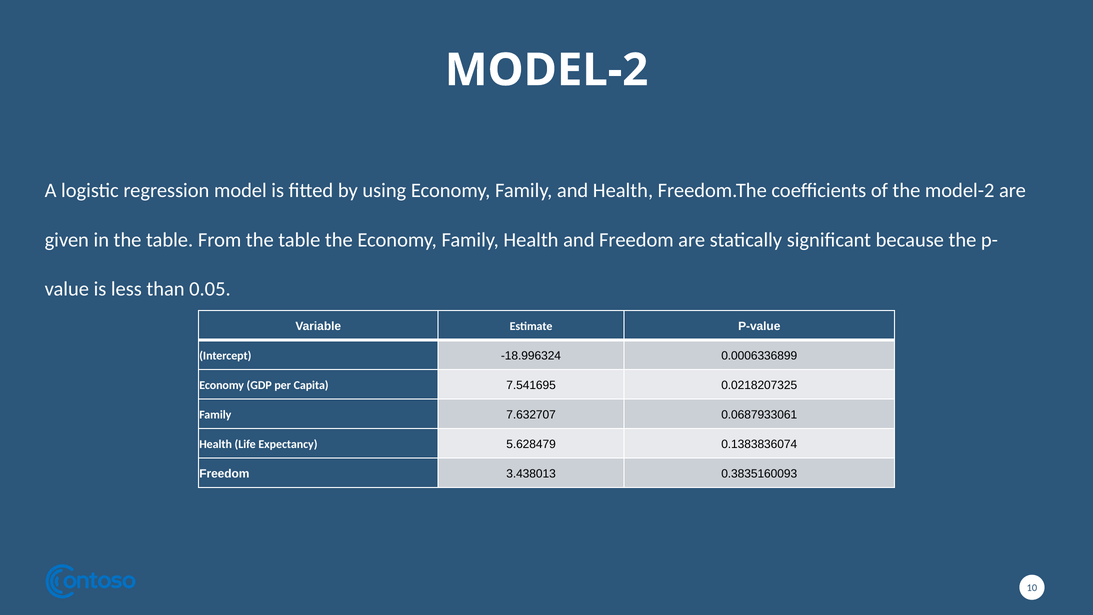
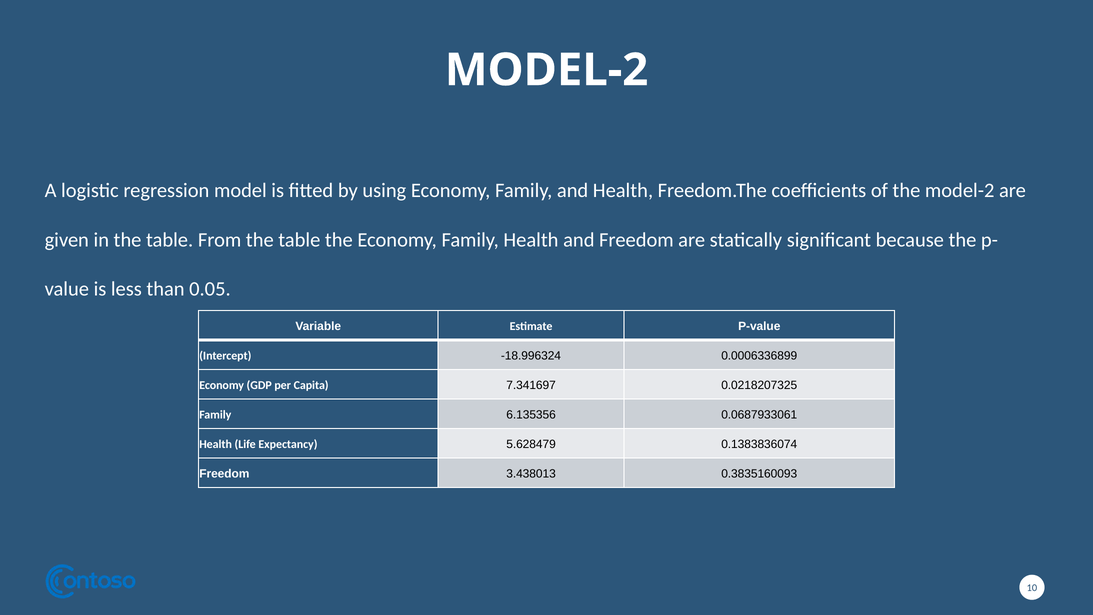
7.541695: 7.541695 -> 7.341697 (531, 385)
7.632707: 7.632707 -> 6.135356 (531, 415)
